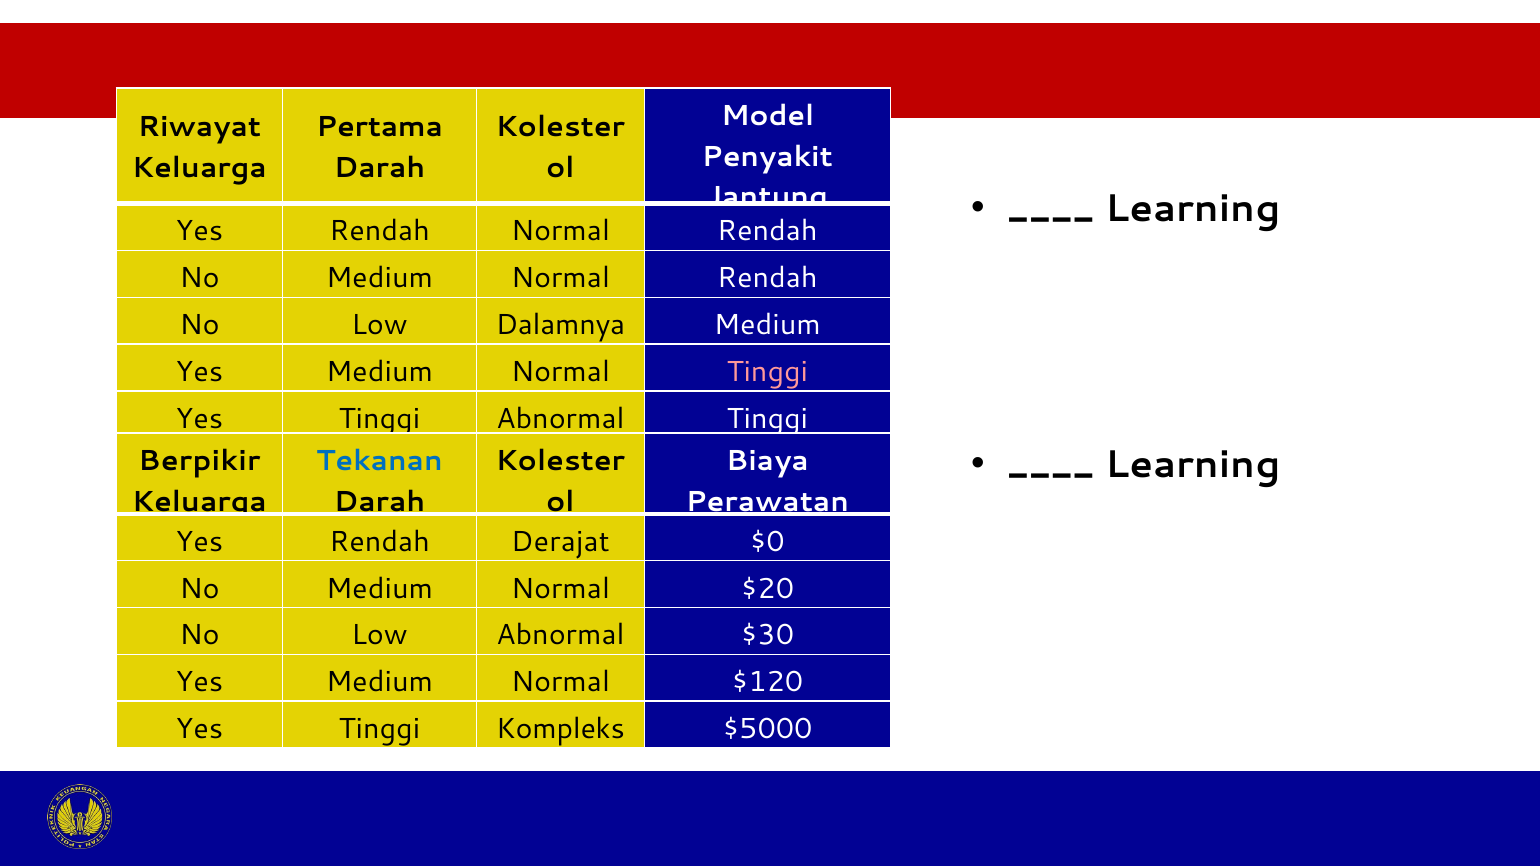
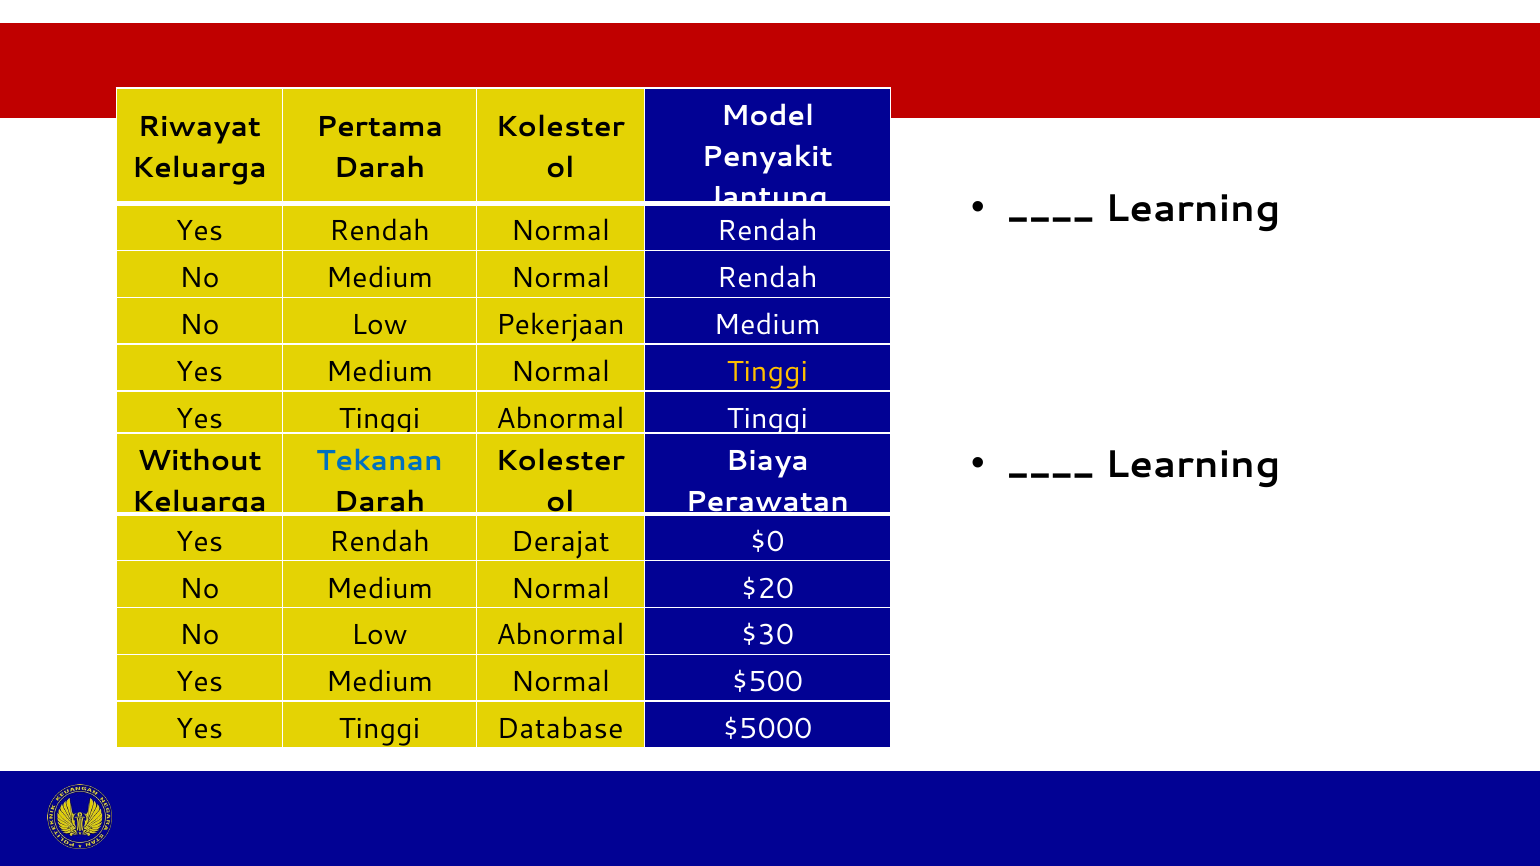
Dalamnya: Dalamnya -> Pekerjaan (560, 325)
Tinggi colour: pink -> yellow (767, 372)
Berpikir: Berpikir -> Without (200, 461)
$120: $120 -> $500 (767, 682)
Kompleks: Kompleks -> Database (560, 729)
